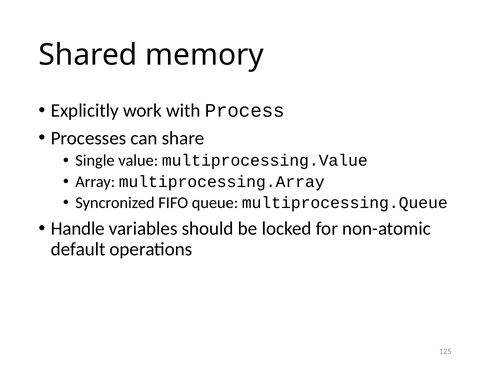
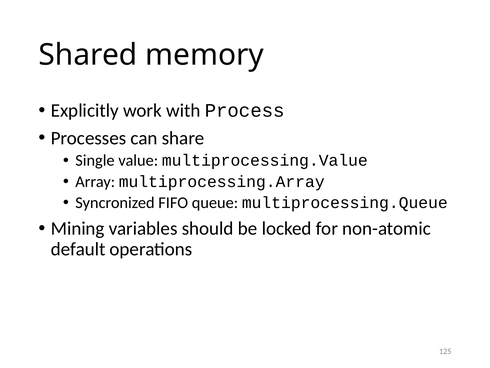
Handle: Handle -> Mining (78, 228)
